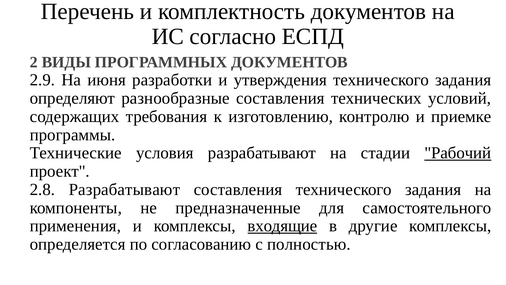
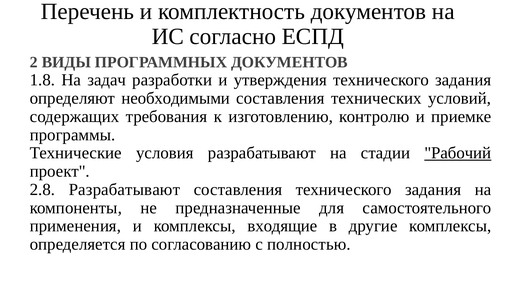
2.9: 2.9 -> 1.8 (43, 80)
июня: июня -> задач (107, 80)
разнообразные: разнообразные -> необходимыми (176, 98)
входящие underline: present -> none (282, 226)
